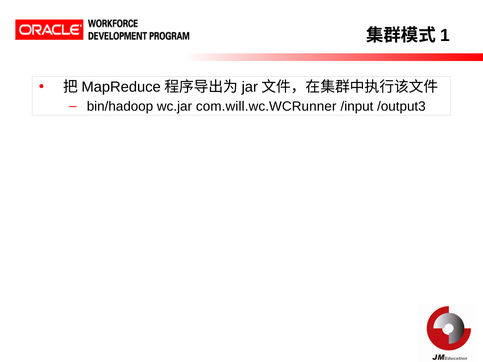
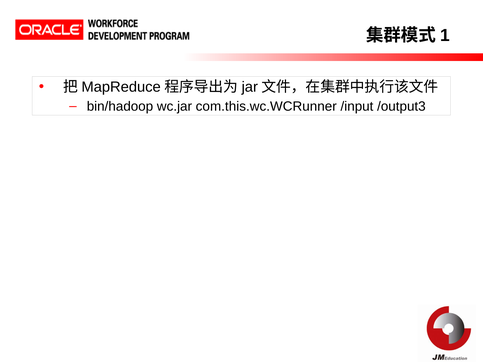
com.will.wc.WCRunner: com.will.wc.WCRunner -> com.this.wc.WCRunner (266, 107)
